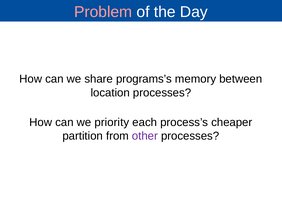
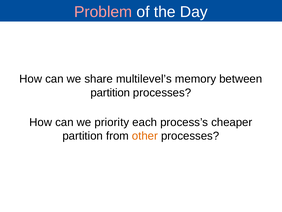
programs’s: programs’s -> multilevel’s (144, 79)
location: location -> partition (110, 92)
other colour: purple -> orange (145, 136)
